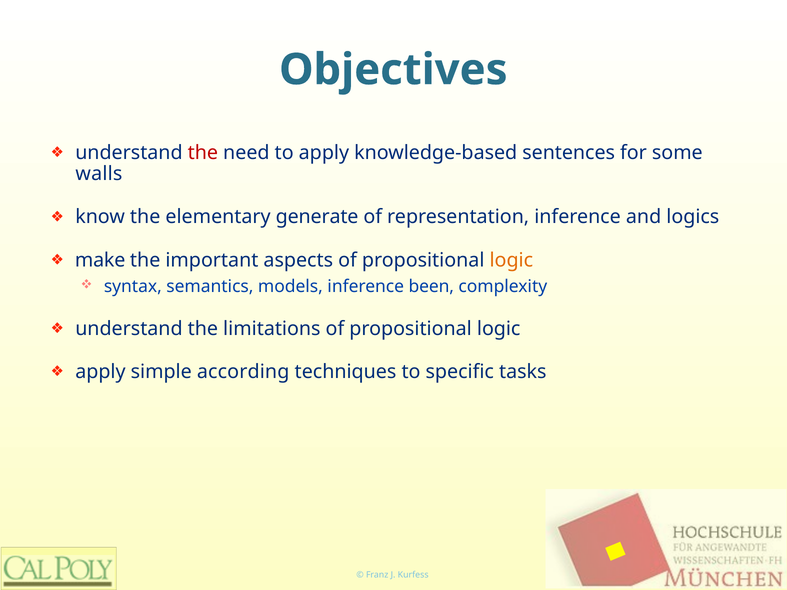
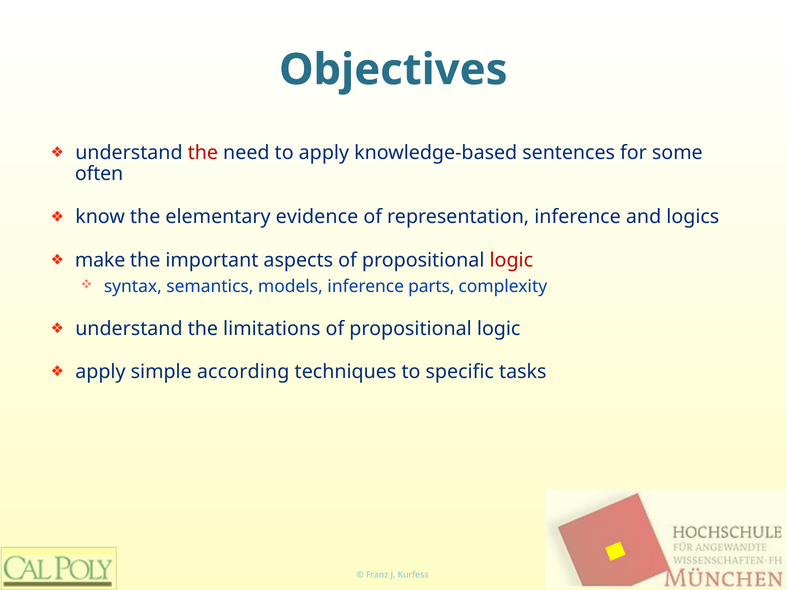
walls: walls -> often (99, 174)
generate: generate -> evidence (317, 217)
logic colour: orange -> red (511, 260)
been: been -> parts (431, 287)
